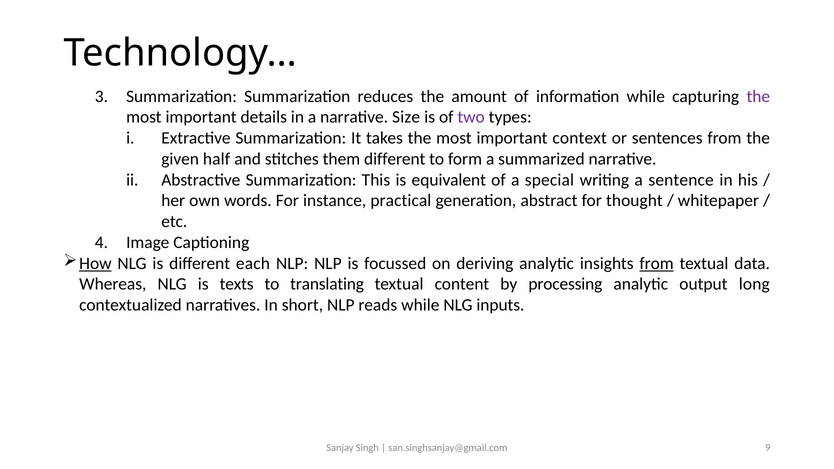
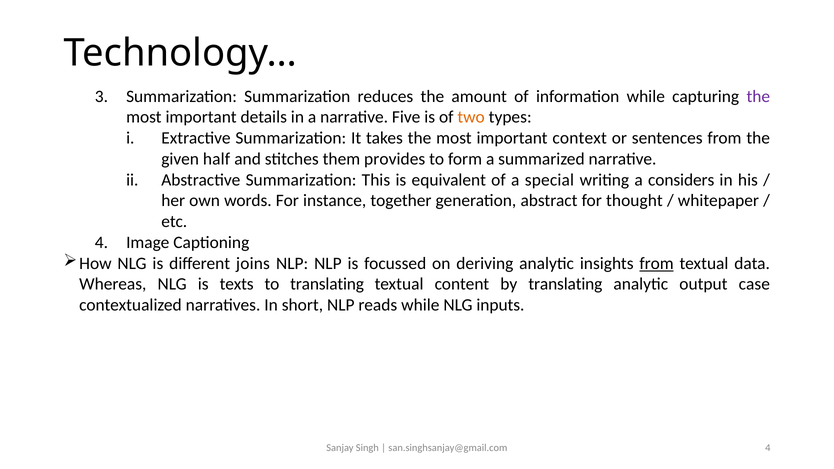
Size: Size -> Five (406, 117)
two colour: purple -> orange (471, 117)
them different: different -> provides (395, 159)
sentence: sentence -> considers (681, 180)
practical: practical -> together (401, 201)
How underline: present -> none (95, 263)
each: each -> joins (253, 263)
by processing: processing -> translating (565, 284)
long: long -> case (754, 284)
san.singhsanjay@gmail.com 9: 9 -> 4 (768, 448)
